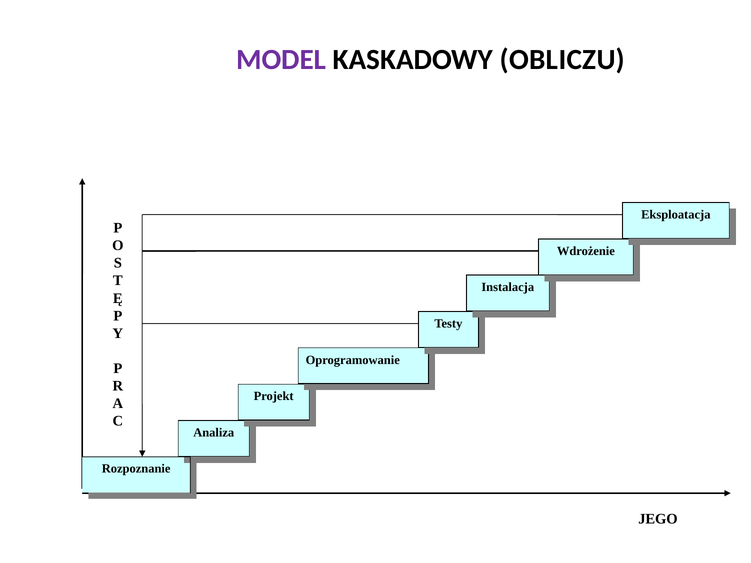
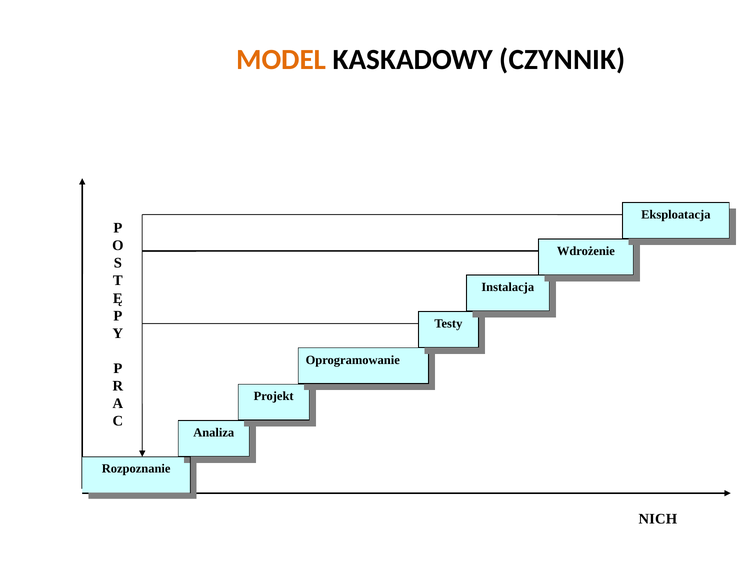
MODEL colour: purple -> orange (281, 60)
OBLICZU: OBLICZU -> CZYNNIK (563, 60)
JEGO: JEGO -> NICH (658, 519)
